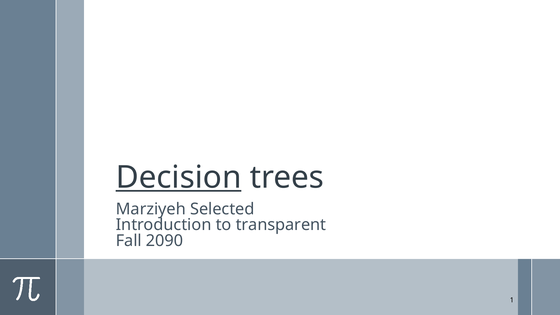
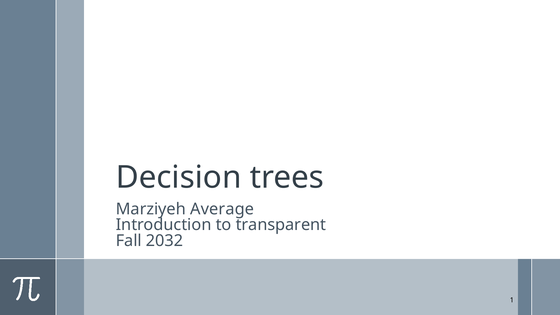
Decision underline: present -> none (179, 177)
Selected: Selected -> Average (222, 209)
2090: 2090 -> 2032 (165, 241)
